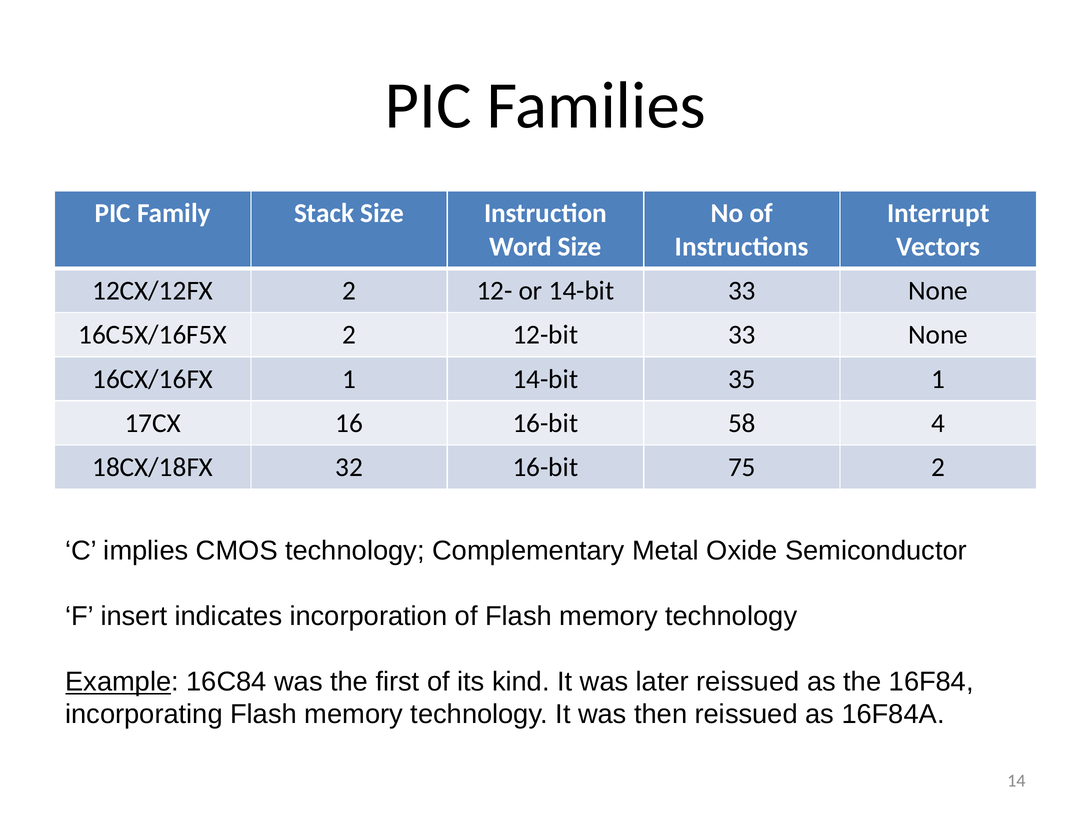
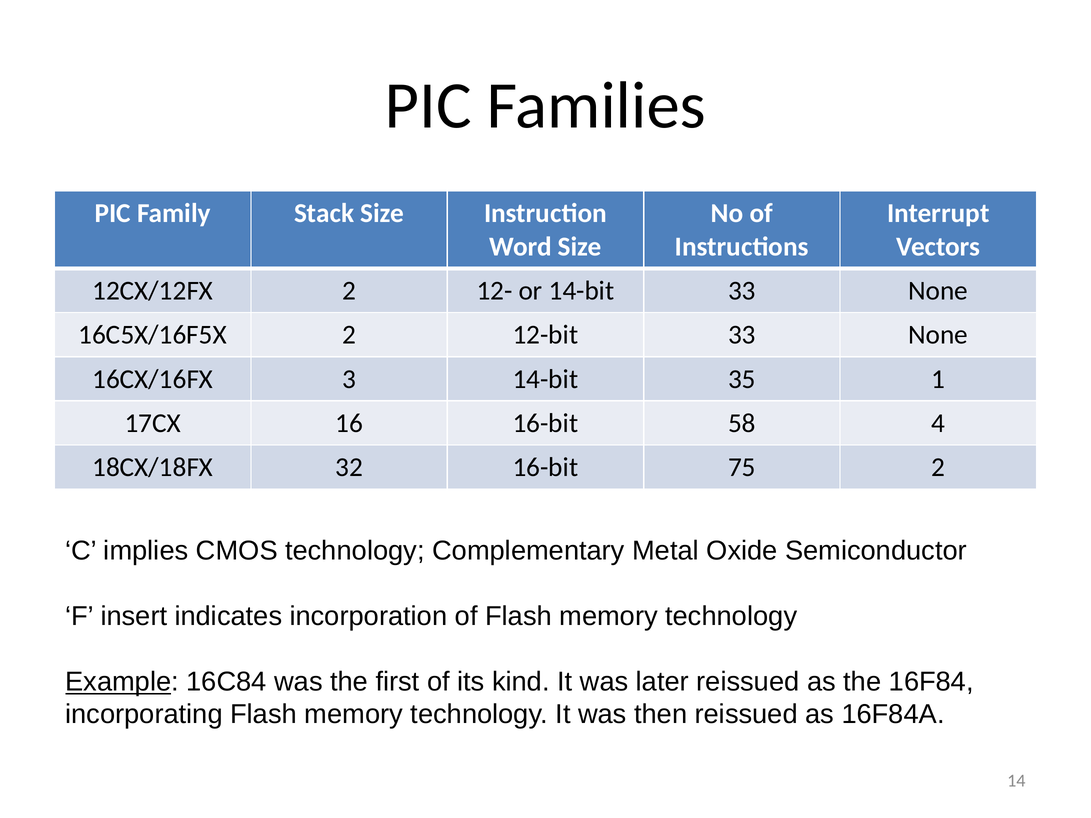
16CX/16FX 1: 1 -> 3 (349, 379)
